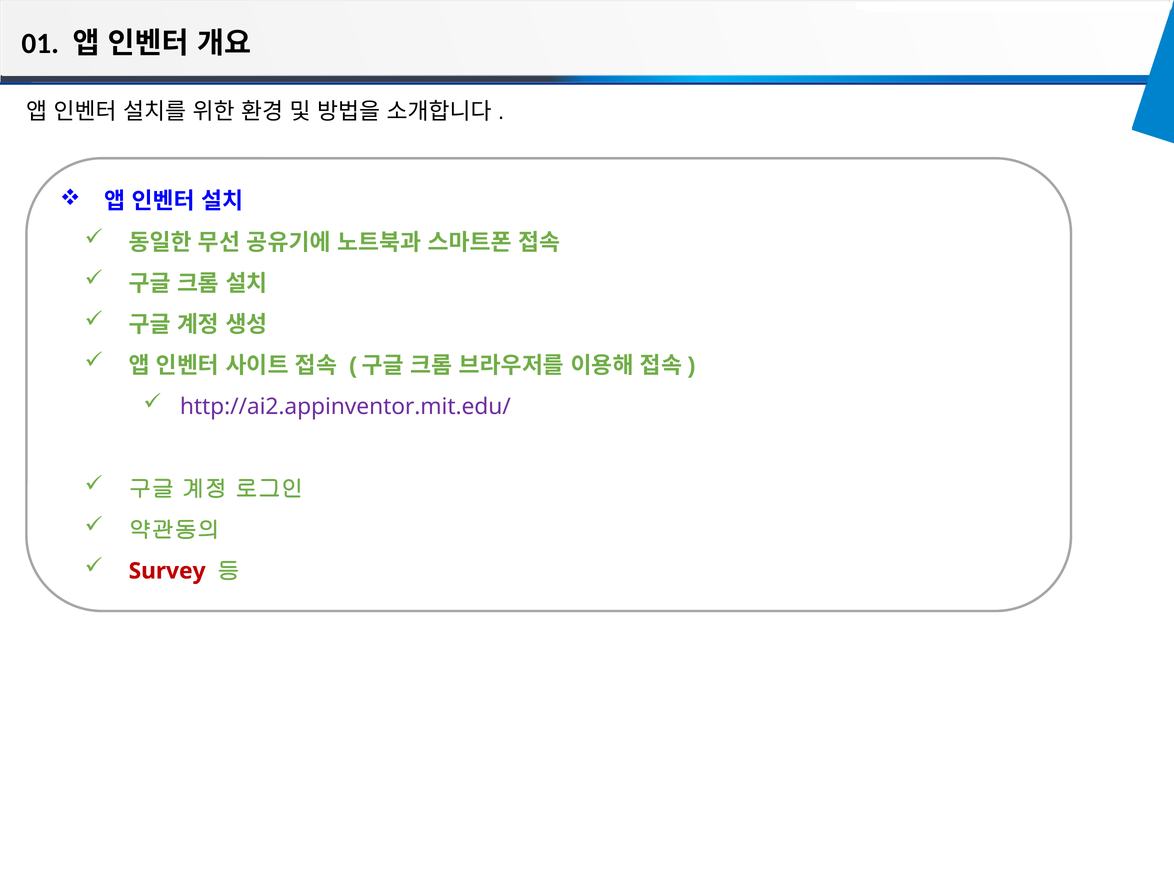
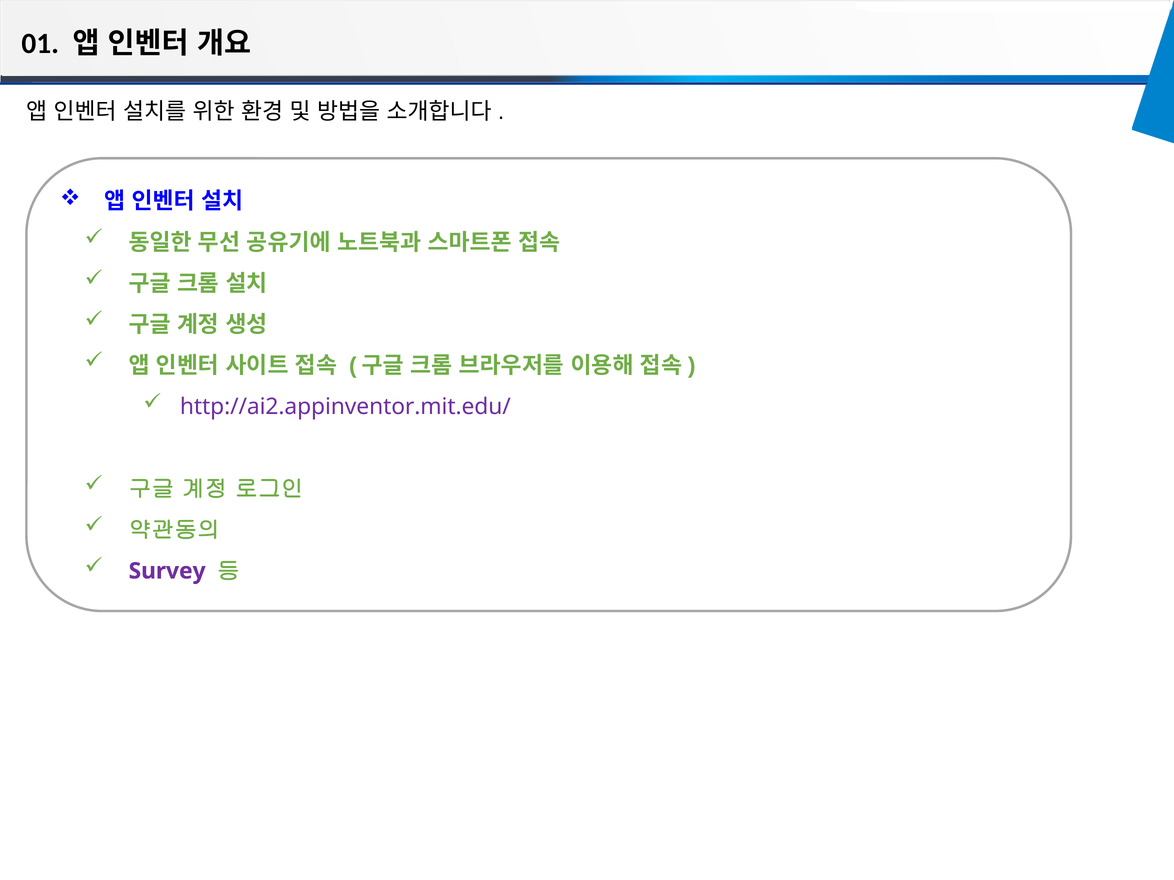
Survey colour: red -> purple (167, 571)
